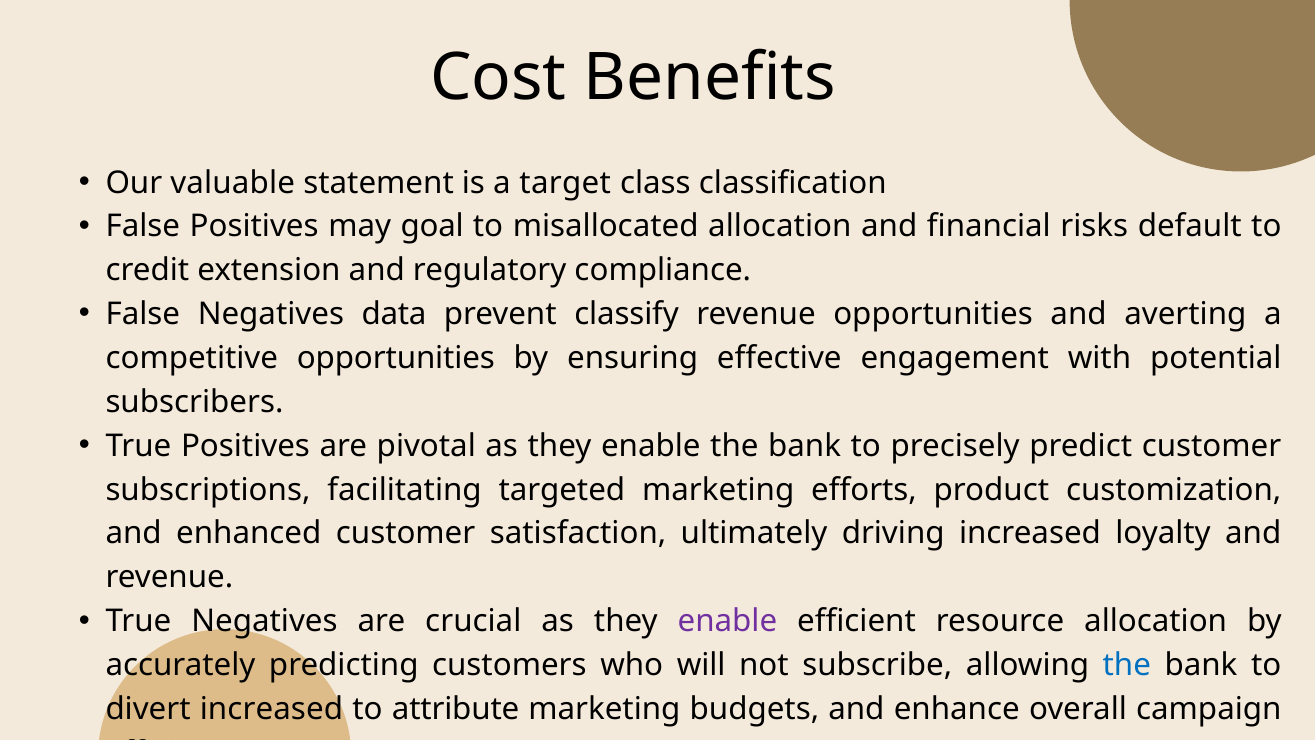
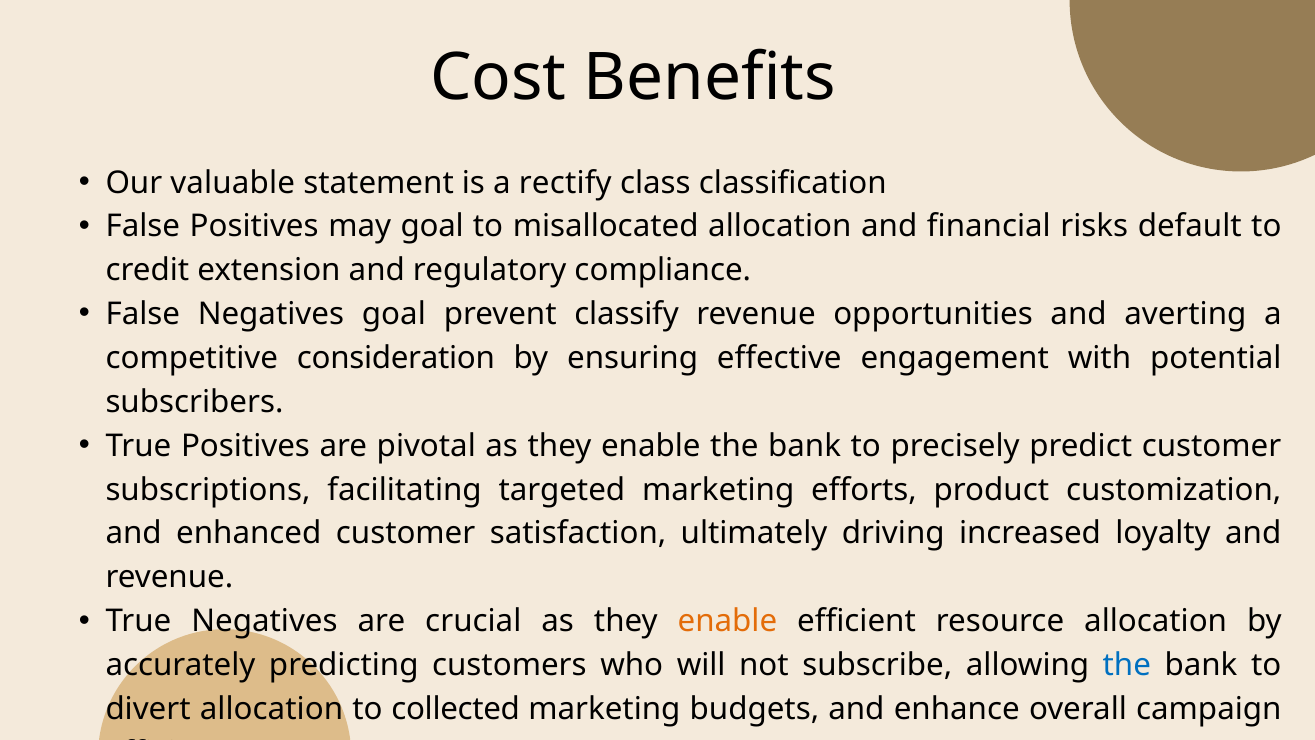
target: target -> rectify (565, 183)
Negatives data: data -> goal (394, 314)
competitive opportunities: opportunities -> consideration (396, 358)
enable colour: purple -> orange (727, 621)
divert increased: increased -> allocation (271, 709)
attribute: attribute -> collected (456, 709)
